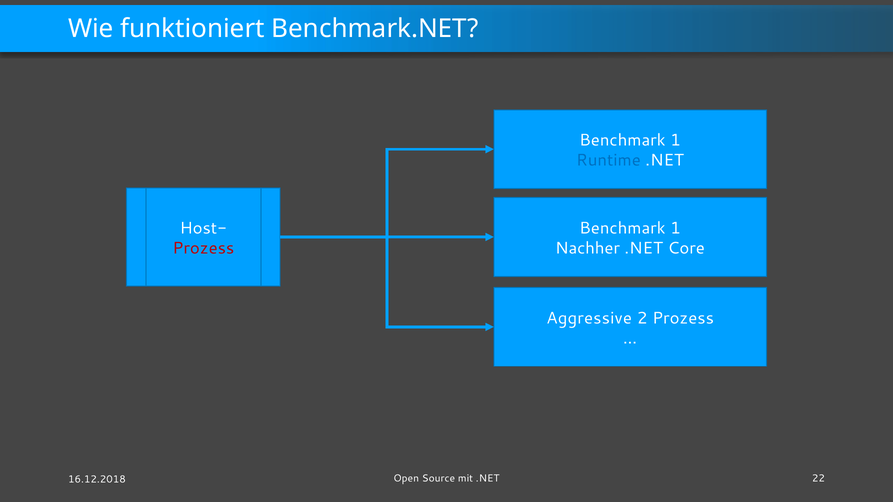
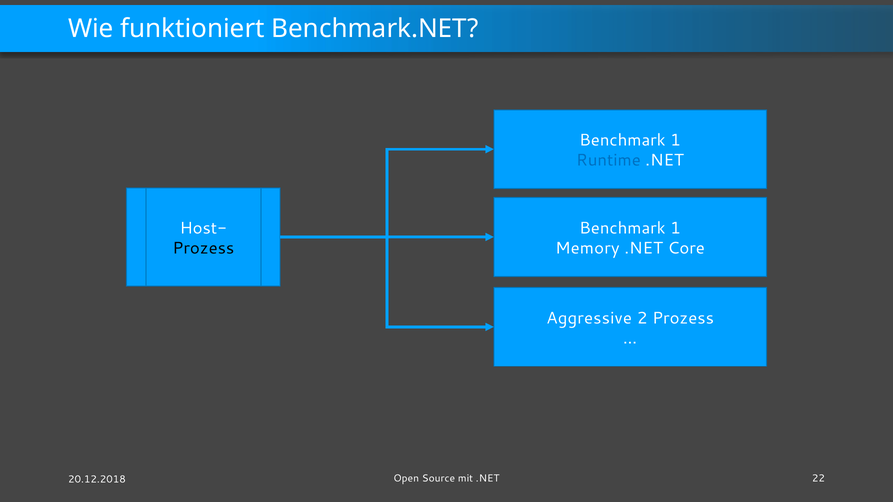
Nachher: Nachher -> Memory (587, 248)
Prozess colour: red -> black (203, 248)
16.12.2018: 16.12.2018 -> 20.12.2018 (97, 480)
